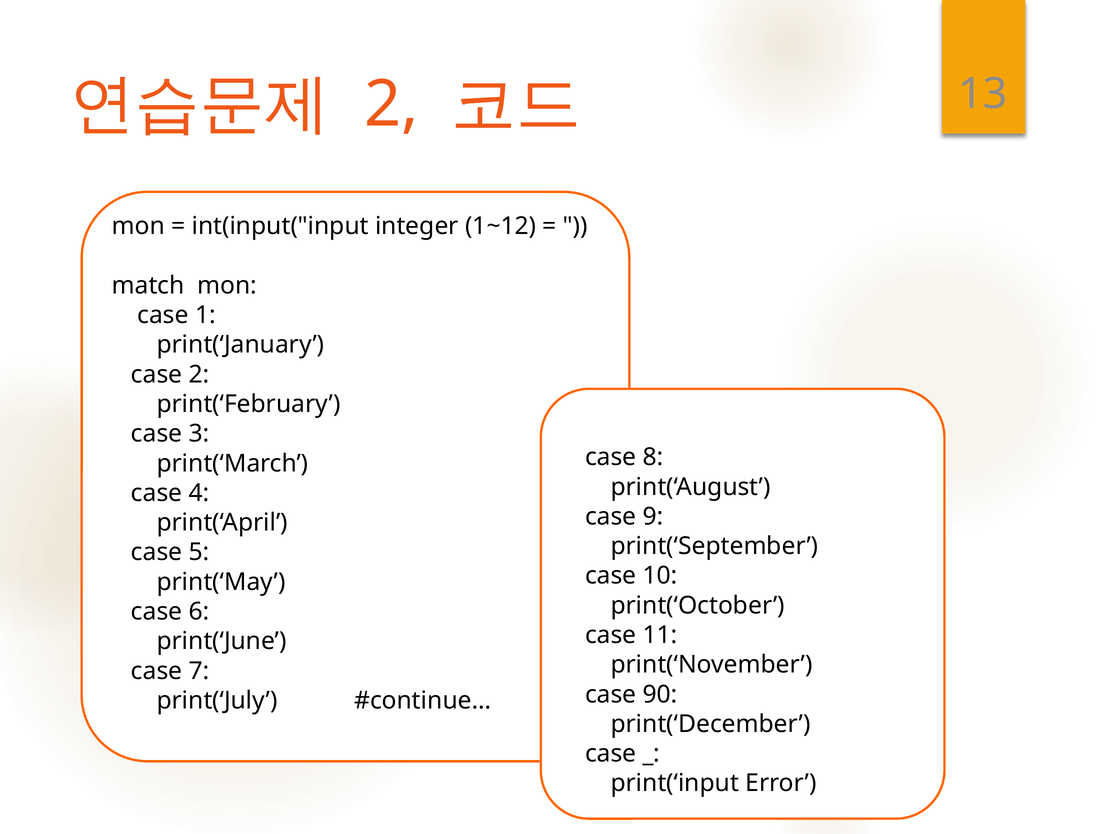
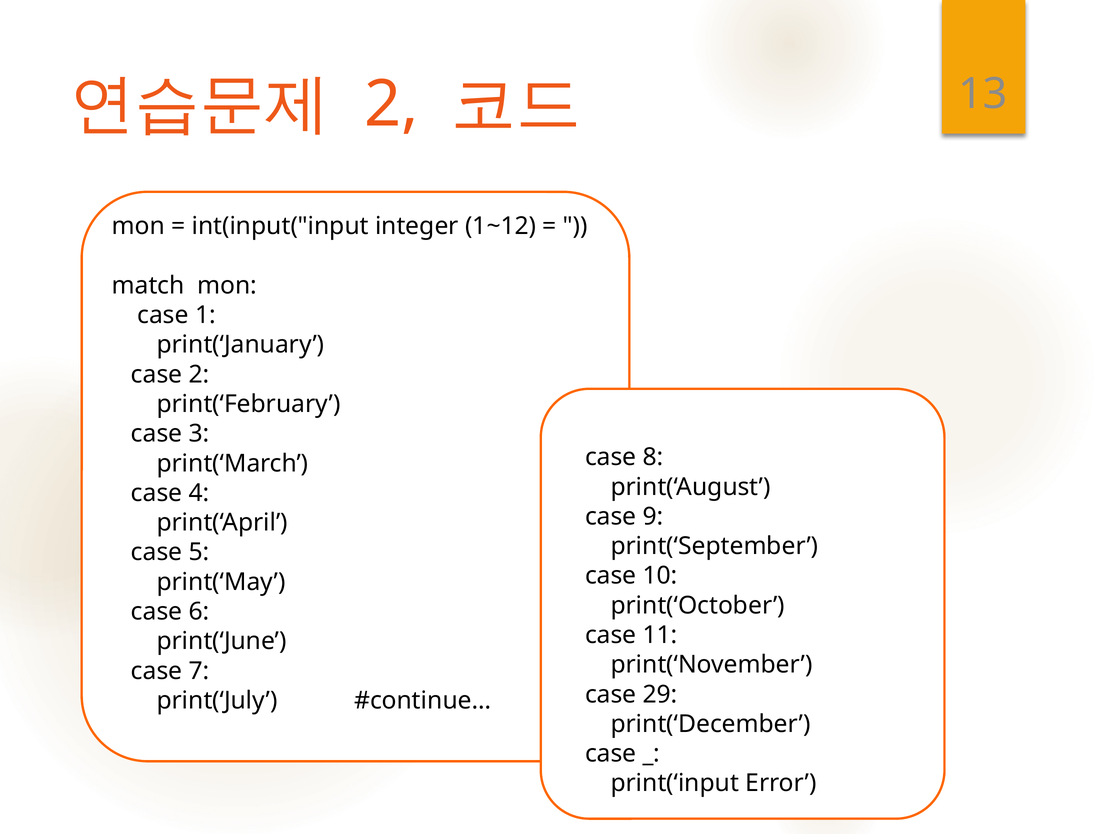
90: 90 -> 29 (660, 694)
